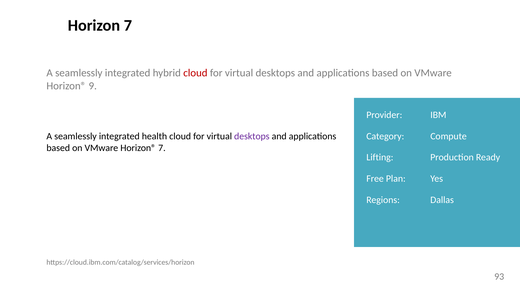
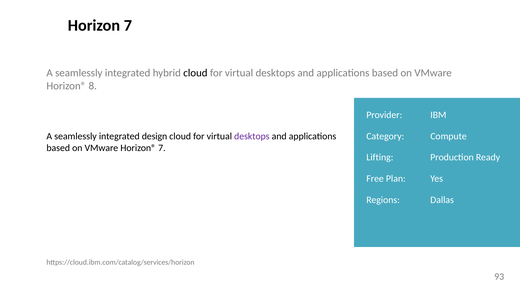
cloud colour: red -> black (195, 73)
9: 9 -> 8 (93, 86)
health: health -> design (155, 136)
